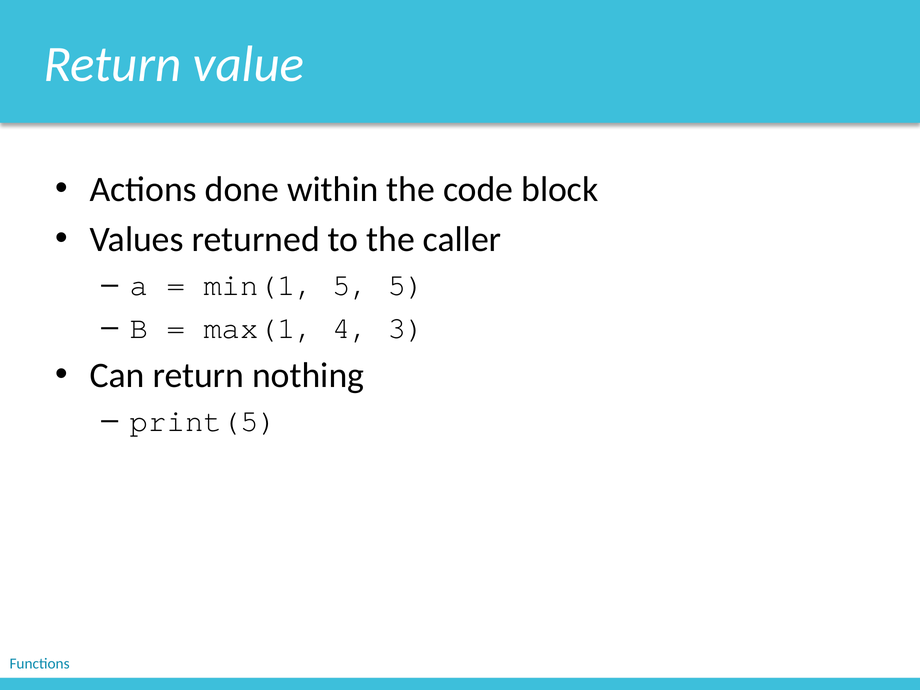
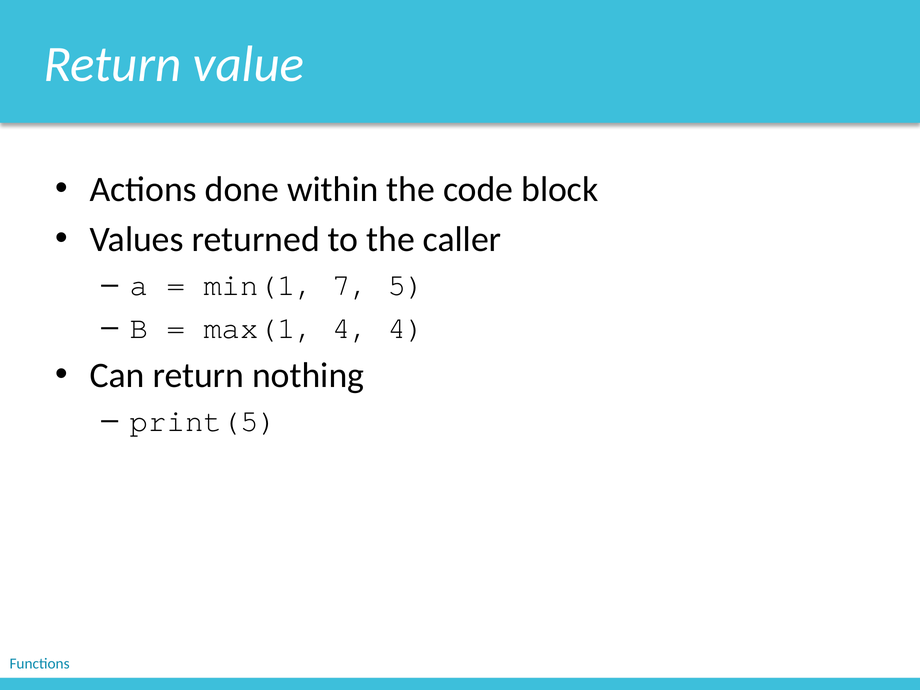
min(1 5: 5 -> 7 (351, 285)
4 3: 3 -> 4 (406, 328)
